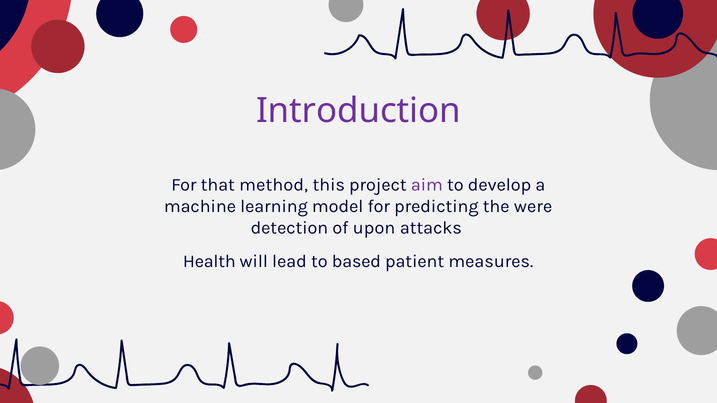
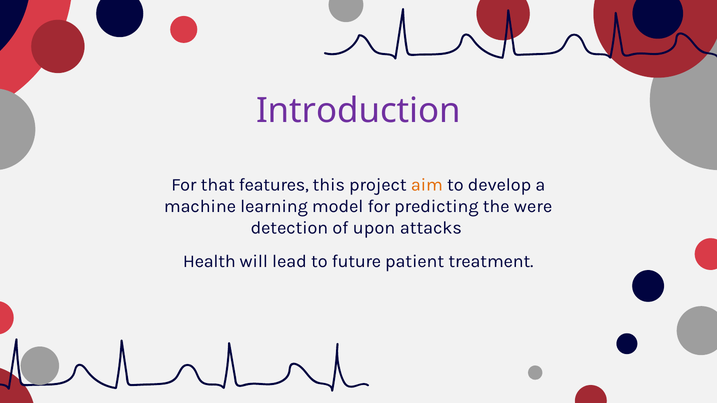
method: method -> features (274, 185)
aim colour: purple -> orange (427, 185)
based: based -> future (356, 262)
measures: measures -> treatment (491, 262)
